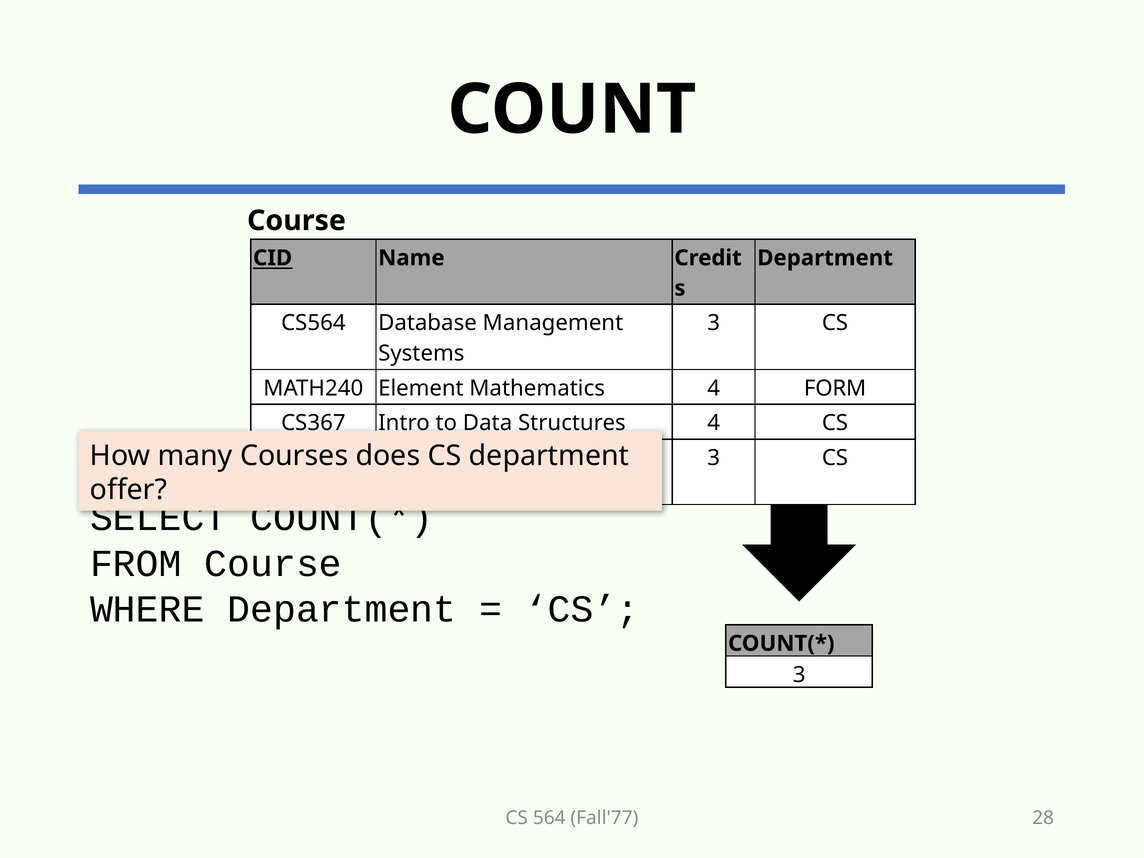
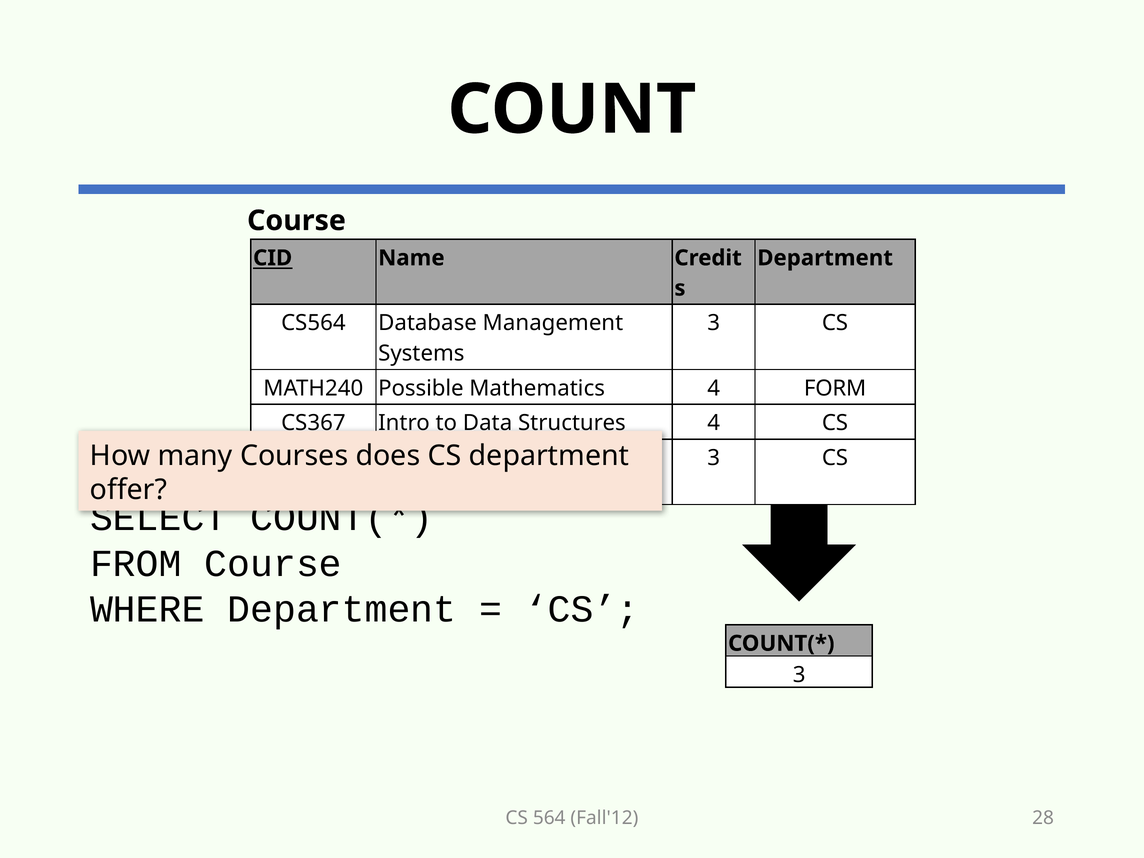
Element: Element -> Possible (421, 388)
Fall'77: Fall'77 -> Fall'12 (604, 818)
